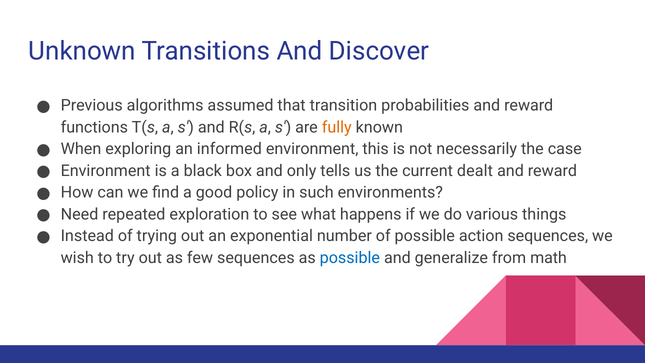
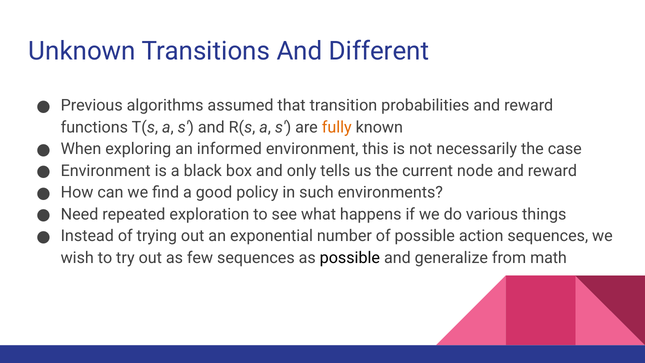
Discover: Discover -> Different (379, 51)
dealt: dealt -> node (475, 171)
possible colour: blue -> black (350, 258)
